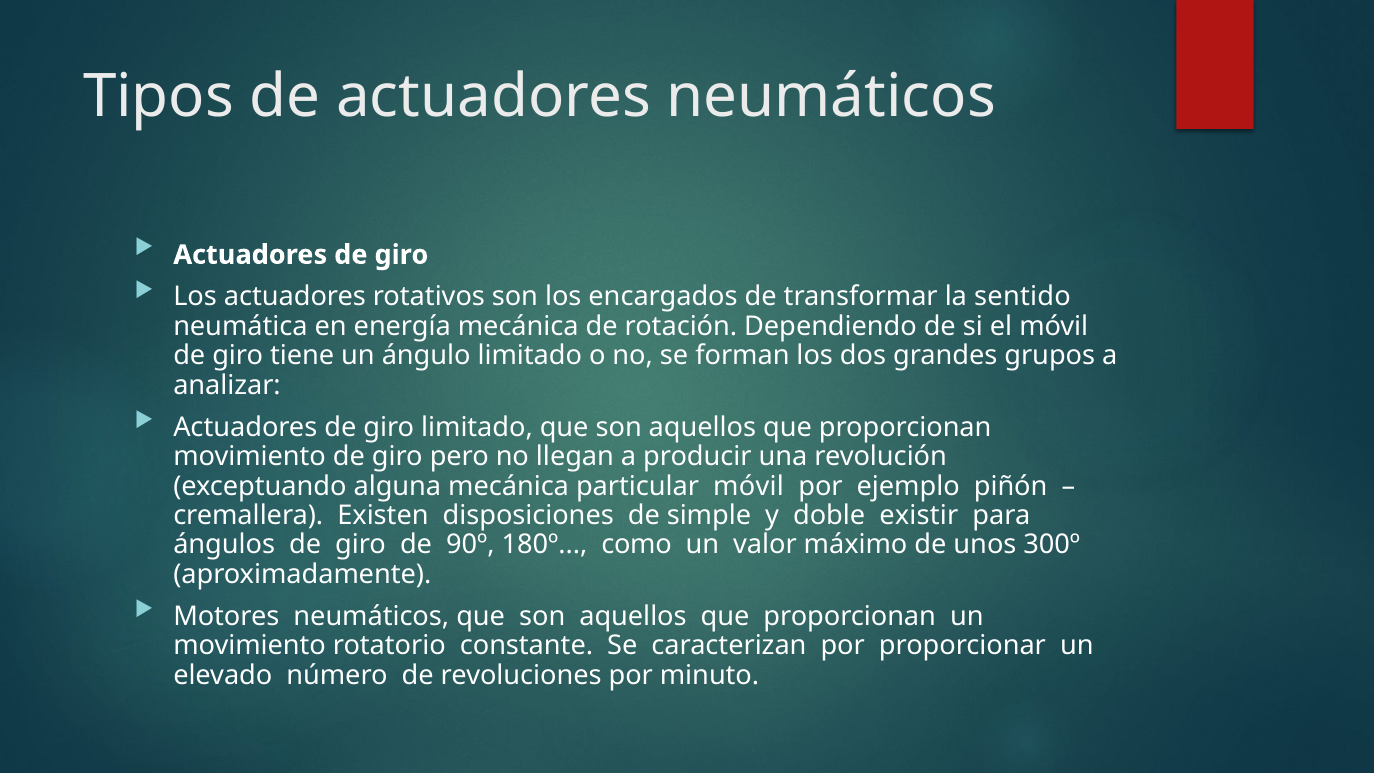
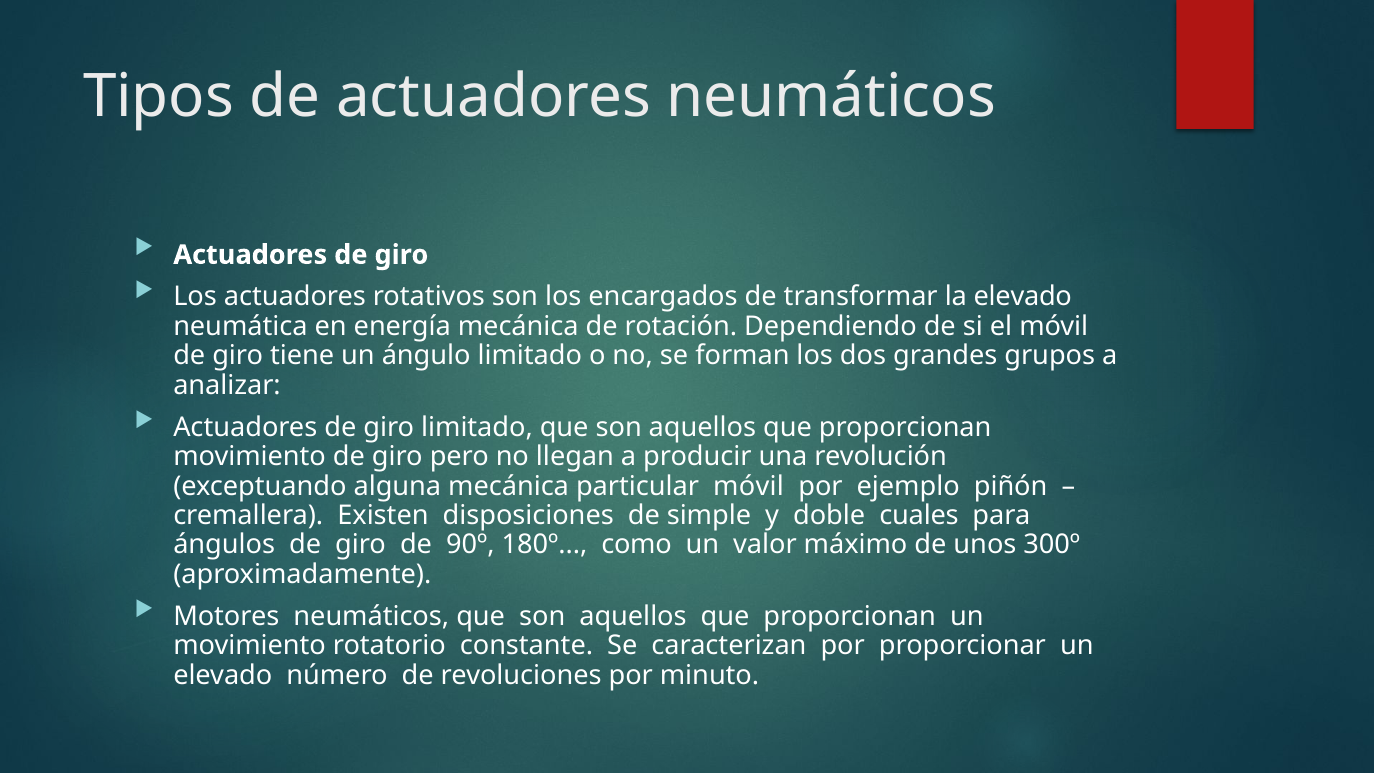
la sentido: sentido -> elevado (1023, 297)
existir: existir -> cuales (919, 515)
